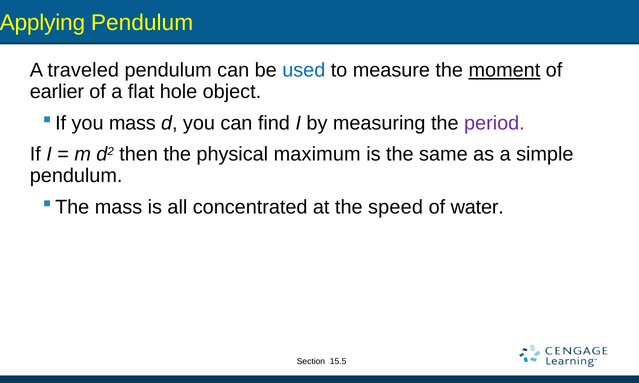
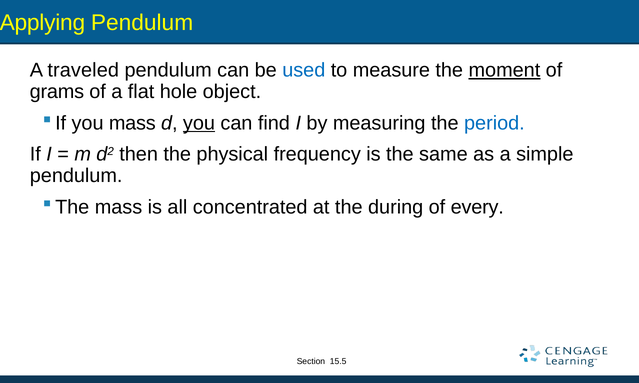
earlier: earlier -> grams (57, 92)
you underline: none -> present (199, 123)
period colour: purple -> blue (494, 123)
maximum: maximum -> frequency (317, 155)
speed: speed -> during (396, 207)
water: water -> every (477, 207)
